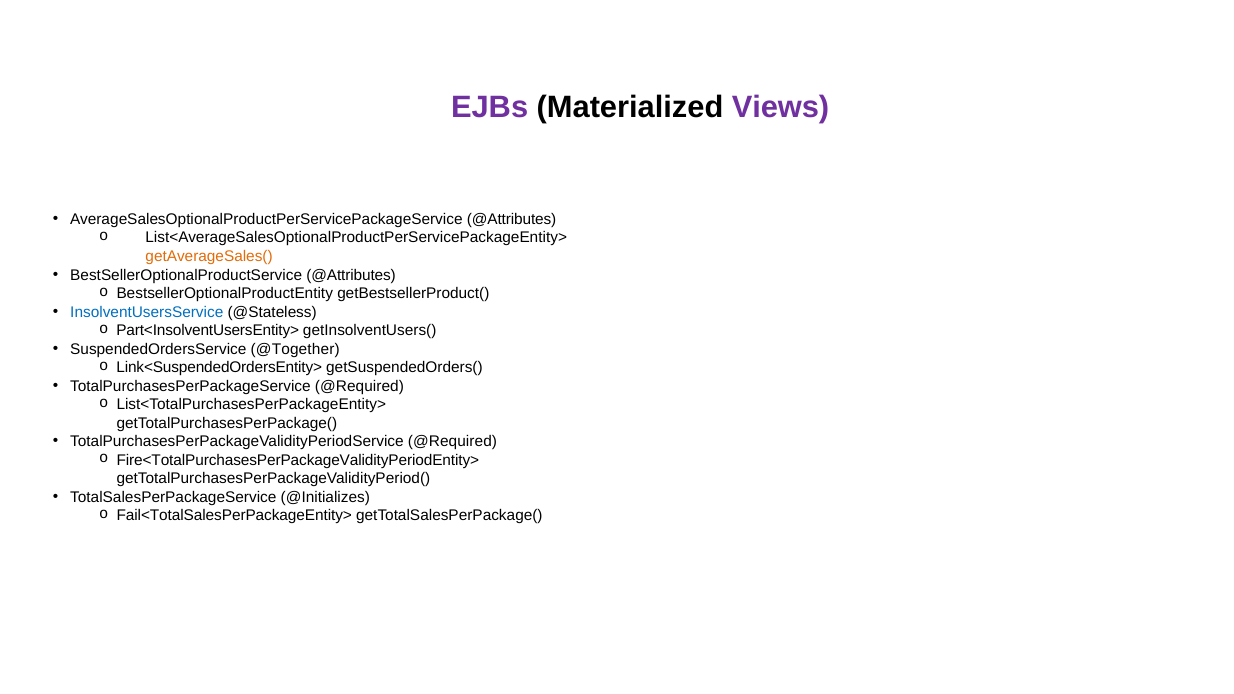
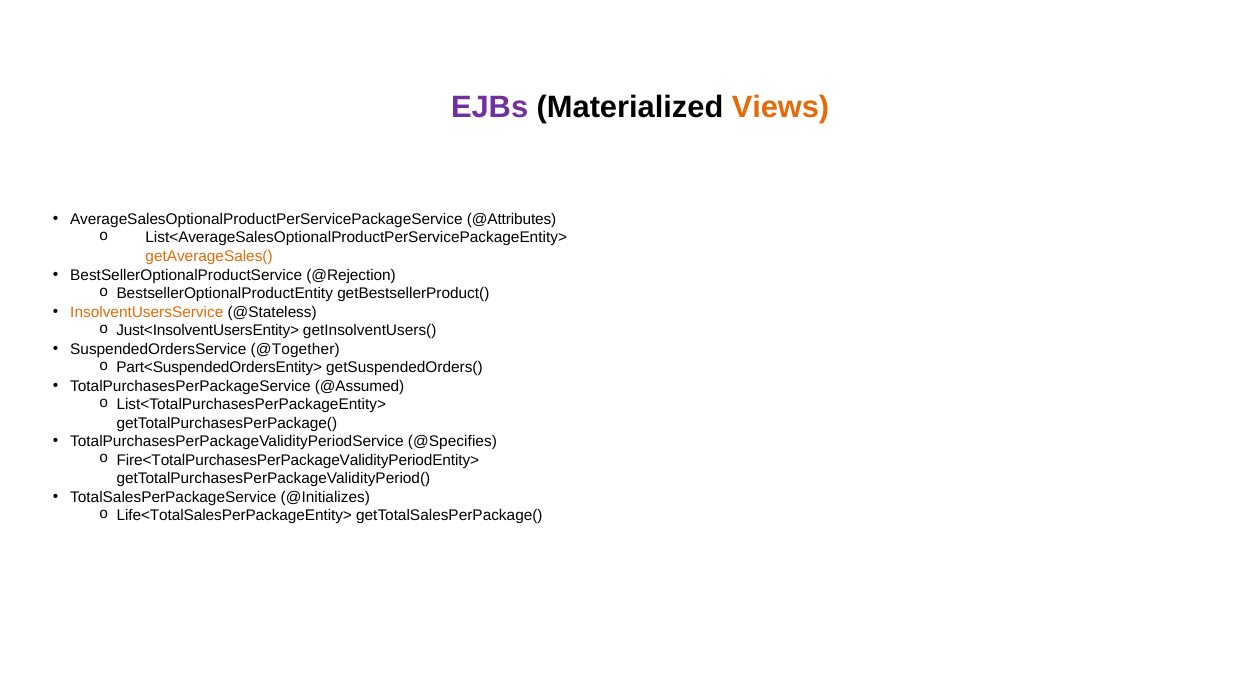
Views colour: purple -> orange (781, 107)
BestSellerOptionalProductService @Attributes: @Attributes -> @Rejection (351, 275)
InsolventUsersService colour: blue -> orange (147, 312)
Part<InsolventUsersEntity>: Part<InsolventUsersEntity> -> Just<InsolventUsersEntity> (208, 330)
Link<SuspendedOrdersEntity>: Link<SuspendedOrdersEntity> -> Part<SuspendedOrdersEntity> (219, 368)
TotalPurchasesPerPackageService @Required: @Required -> @Assumed (360, 386)
TotalPurchasesPerPackageValidityPeriodService @Required: @Required -> @Specifies (452, 442)
Fail<TotalSalesPerPackageEntity>: Fail<TotalSalesPerPackageEntity> -> Life<TotalSalesPerPackageEntity> (234, 516)
